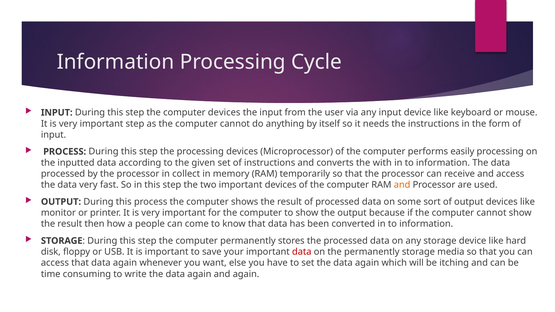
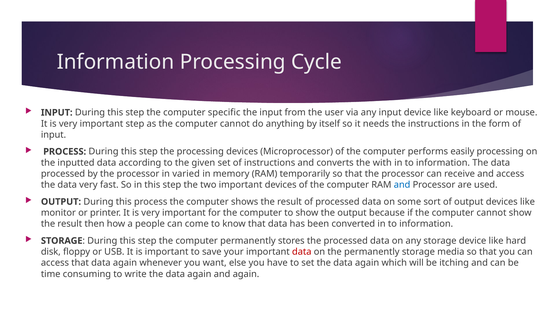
computer devices: devices -> specific (224, 113)
collect: collect -> varied (186, 174)
and colour: orange -> blue (402, 185)
